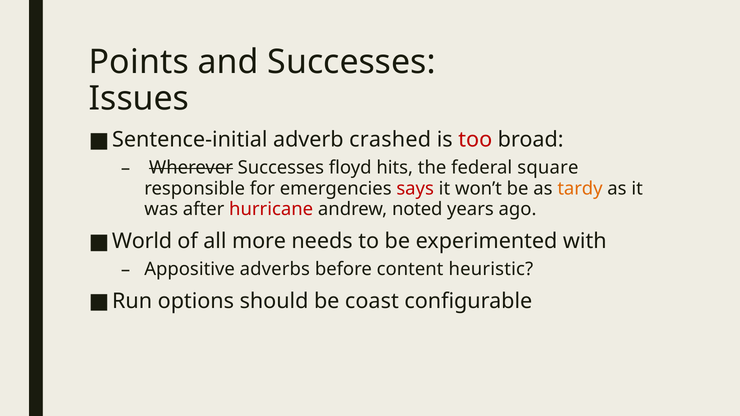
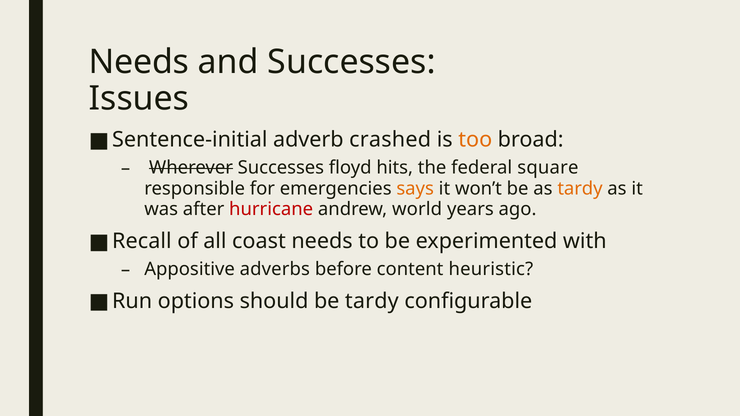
Points: Points -> Needs (139, 62)
too colour: red -> orange (475, 140)
says colour: red -> orange (415, 189)
noted: noted -> world (417, 209)
World: World -> Recall (142, 241)
more: more -> coast (259, 241)
be coast: coast -> tardy (372, 301)
